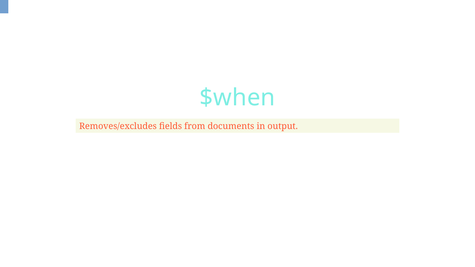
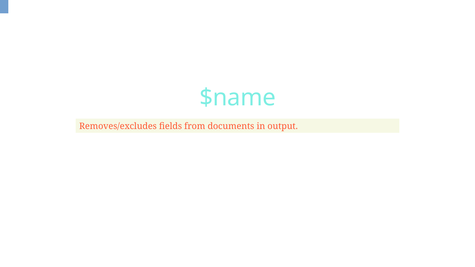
$when: $when -> $name (238, 98)
